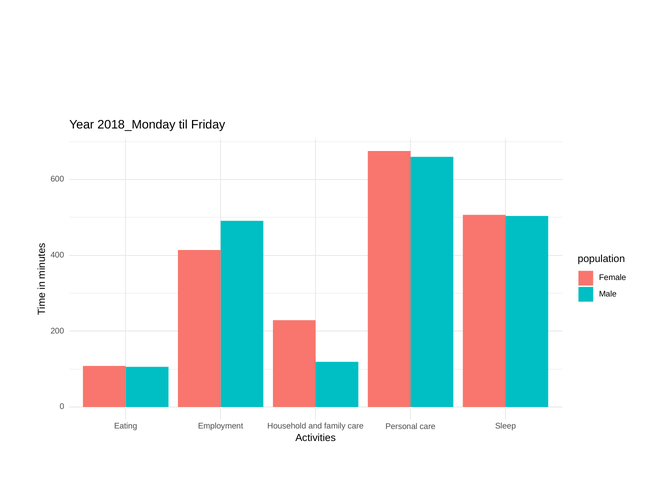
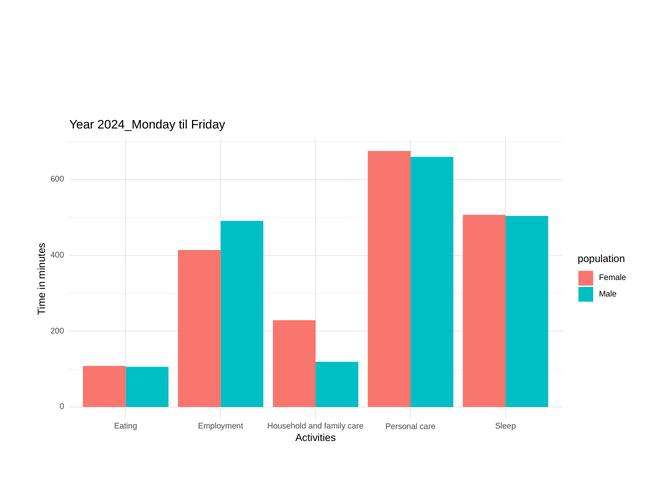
2018_Monday: 2018_Monday -> 2024_Monday (136, 125)
